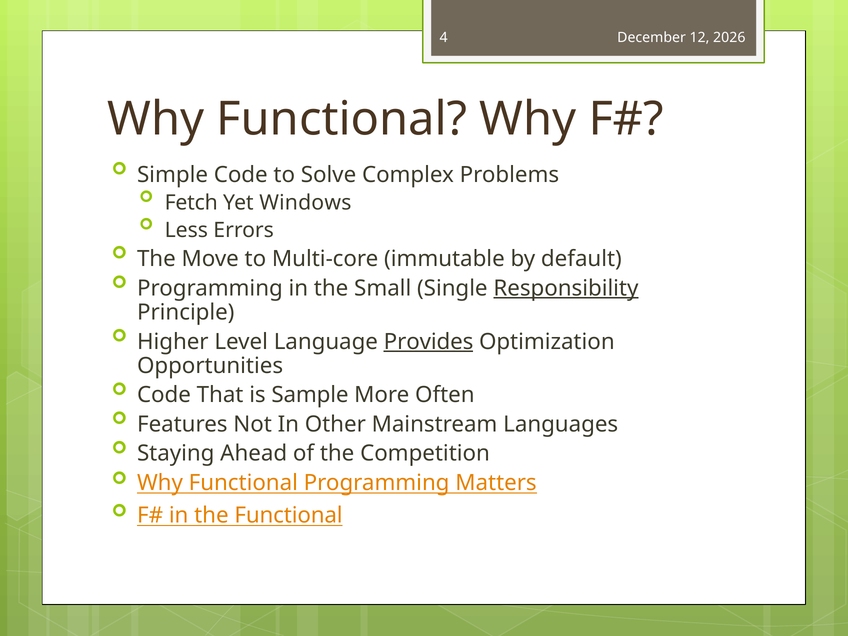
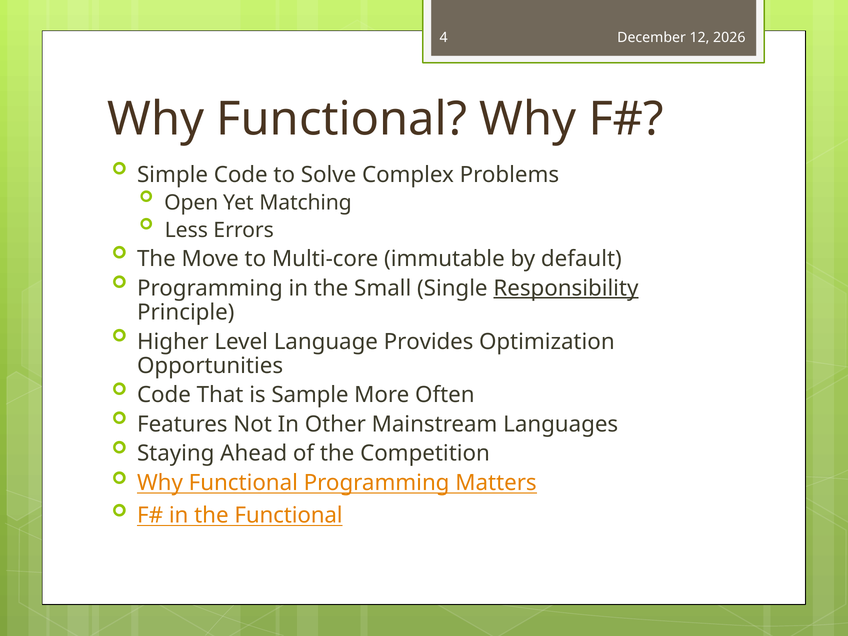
Fetch: Fetch -> Open (191, 203)
Windows: Windows -> Matching (306, 203)
Provides underline: present -> none (429, 342)
